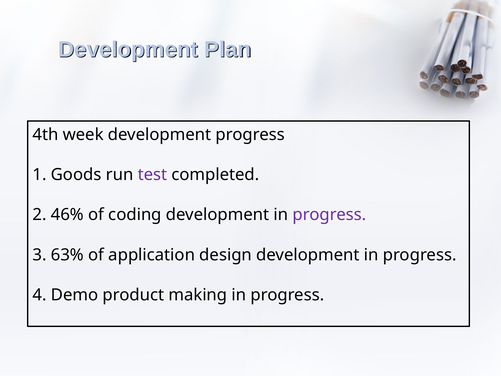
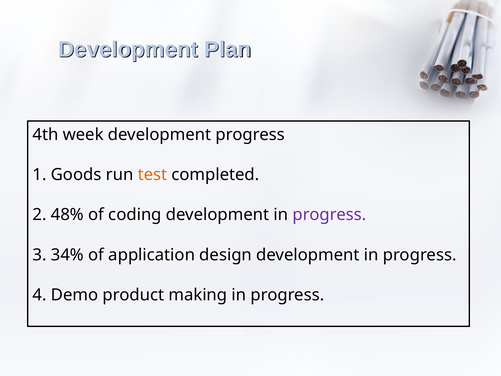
test colour: purple -> orange (152, 175)
46%: 46% -> 48% (67, 215)
63%: 63% -> 34% (67, 255)
